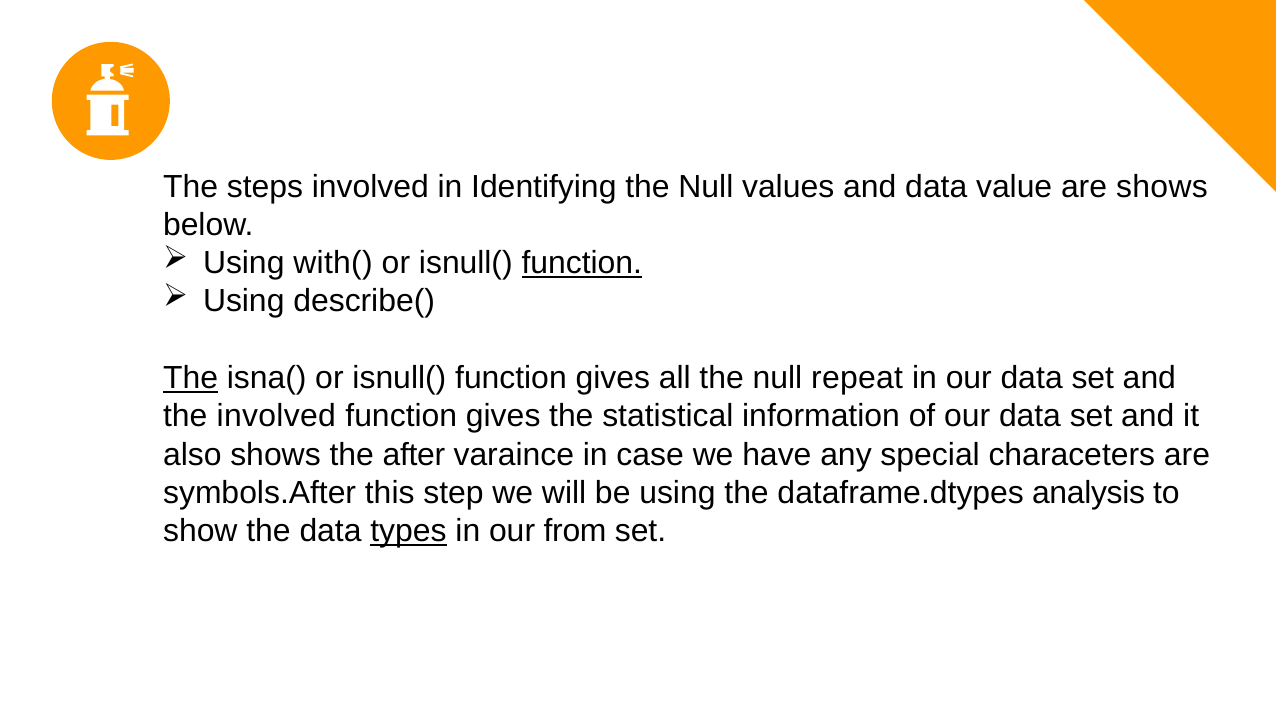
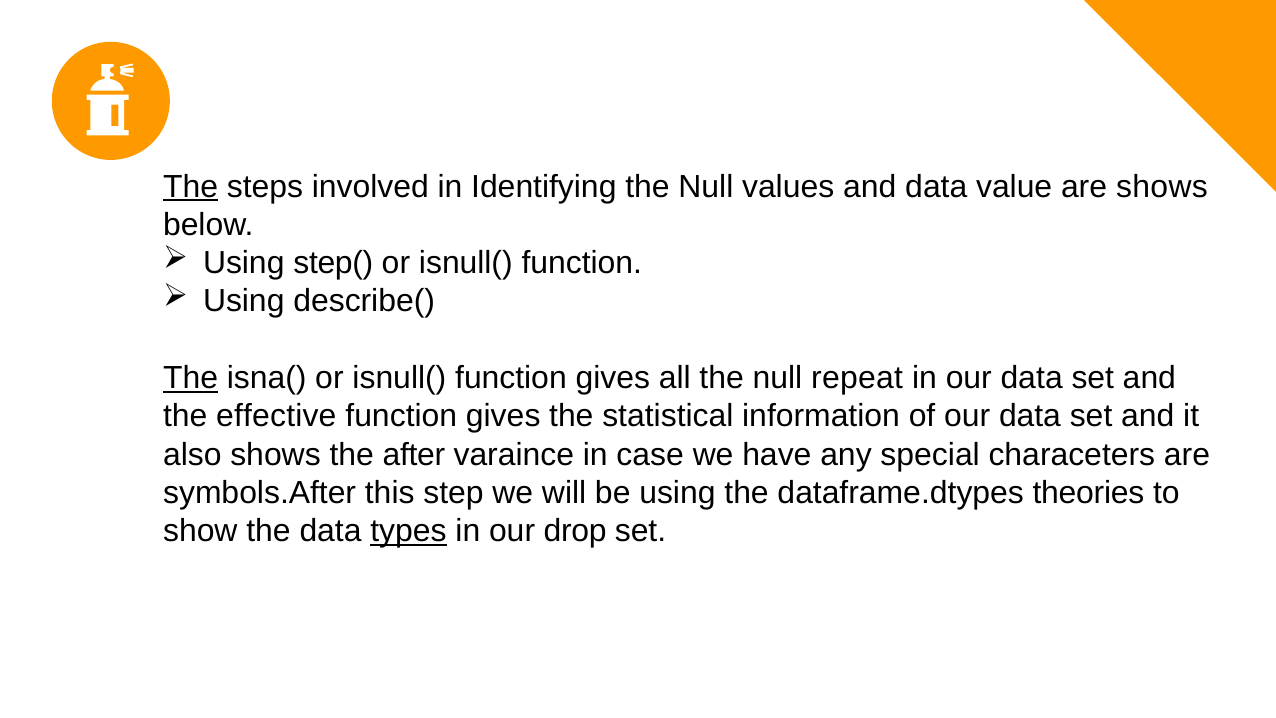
The underline: none -> present (191, 187)
with(: with( -> step( (333, 263)
function underline: present -> none (582, 263)
the involved: involved -> effective (276, 416)
analysis: analysis -> theories (1089, 493)
from: from -> drop (575, 531)
